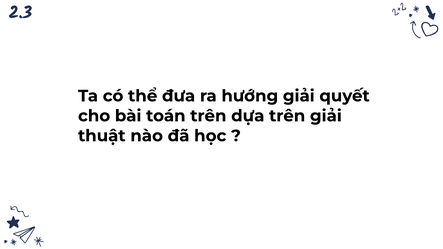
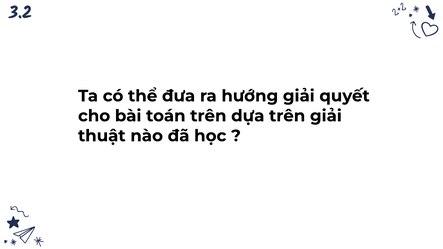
2.3: 2.3 -> 3.2 (21, 13)
